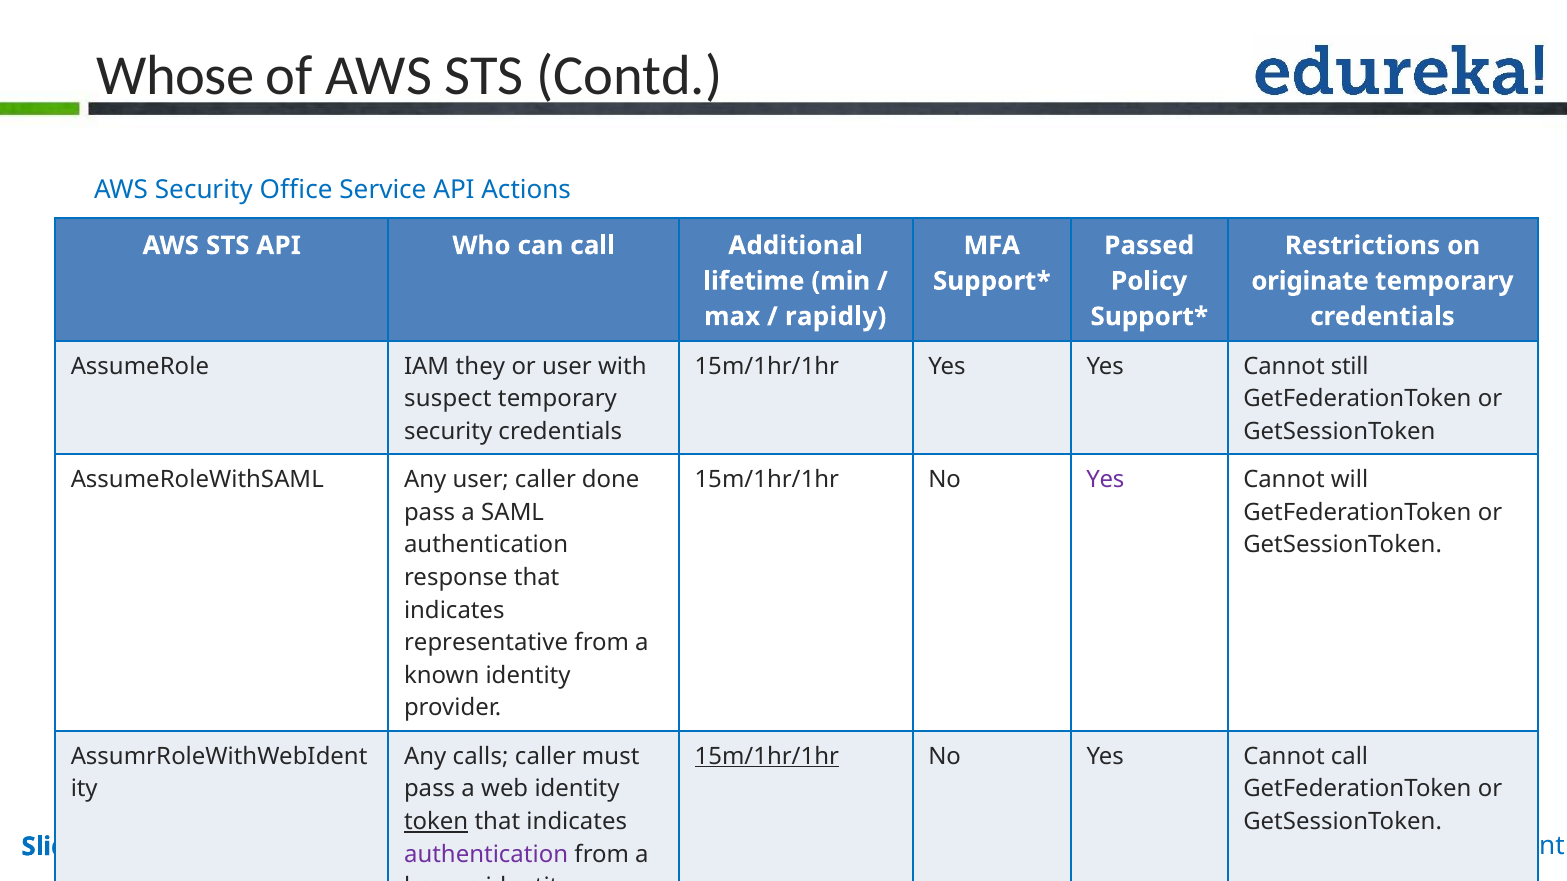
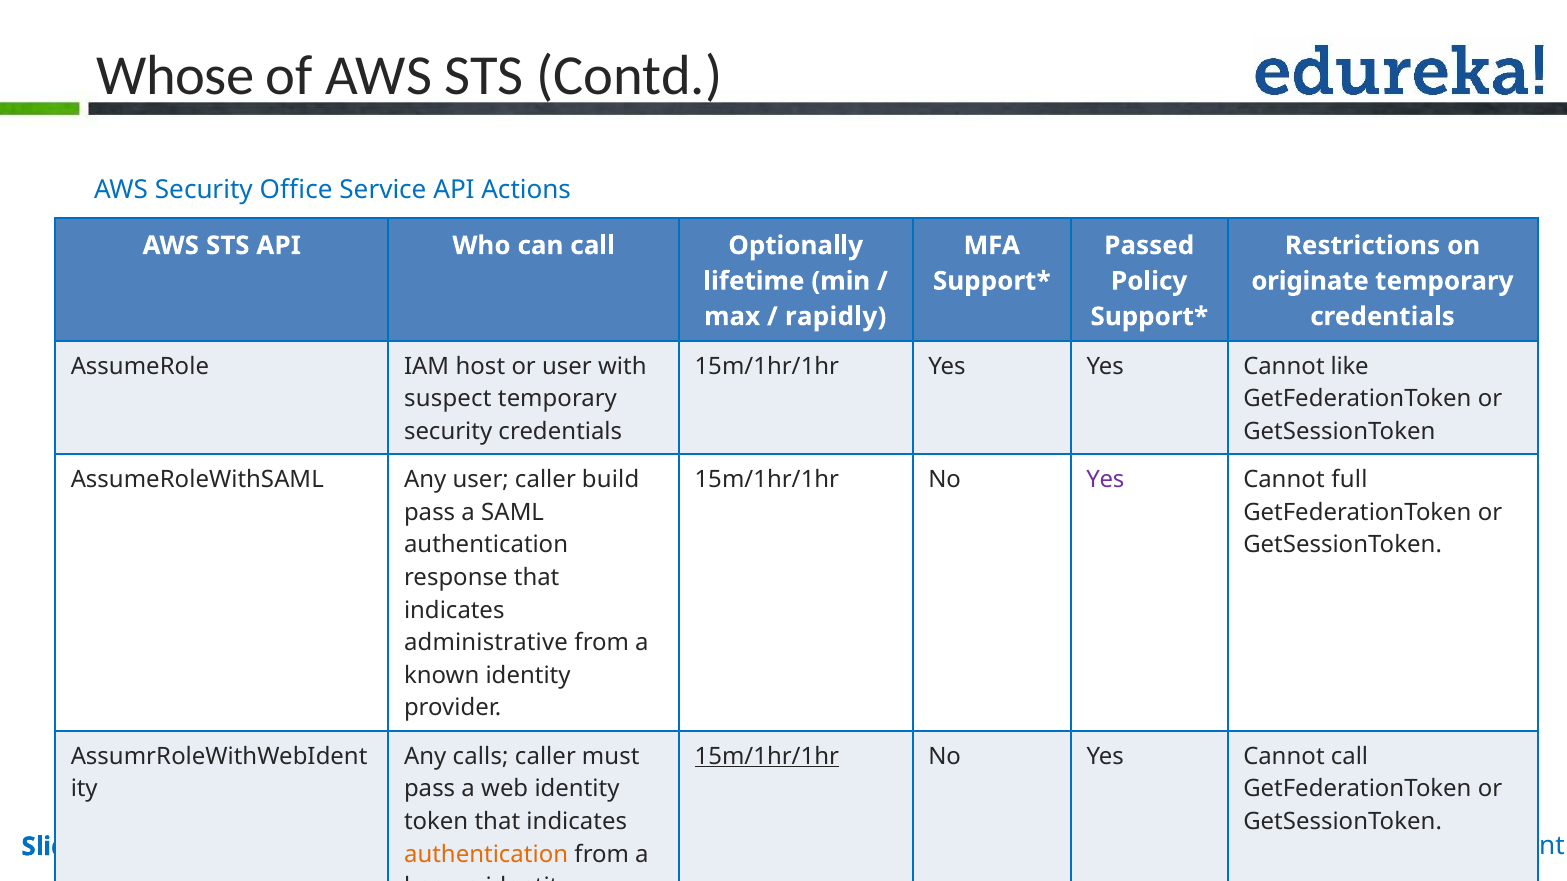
Additional: Additional -> Optionally (796, 246)
they: they -> host (480, 366)
still: still -> like (1350, 366)
done: done -> build (611, 480)
will: will -> full (1349, 480)
representative: representative -> administrative (486, 643)
token underline: present -> none (436, 822)
authentication colour: purple -> orange (486, 855)
